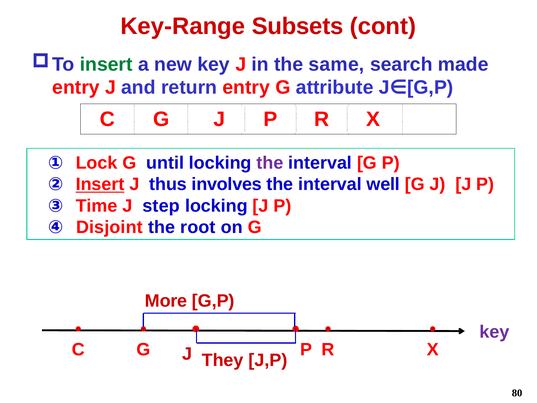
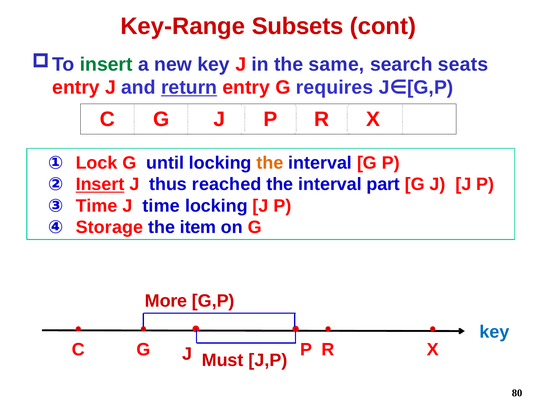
made: made -> seats (463, 64)
return underline: none -> present (189, 87)
attribute: attribute -> requires (335, 87)
the colour: purple -> orange (270, 163)
involves: involves -> reached (227, 184)
well: well -> part (383, 184)
J step: step -> time (161, 206)
Disjoint: Disjoint -> Storage (109, 227)
root: root -> item (198, 227)
key colour: purple -> blue (494, 332)
They: They -> Must (223, 360)
